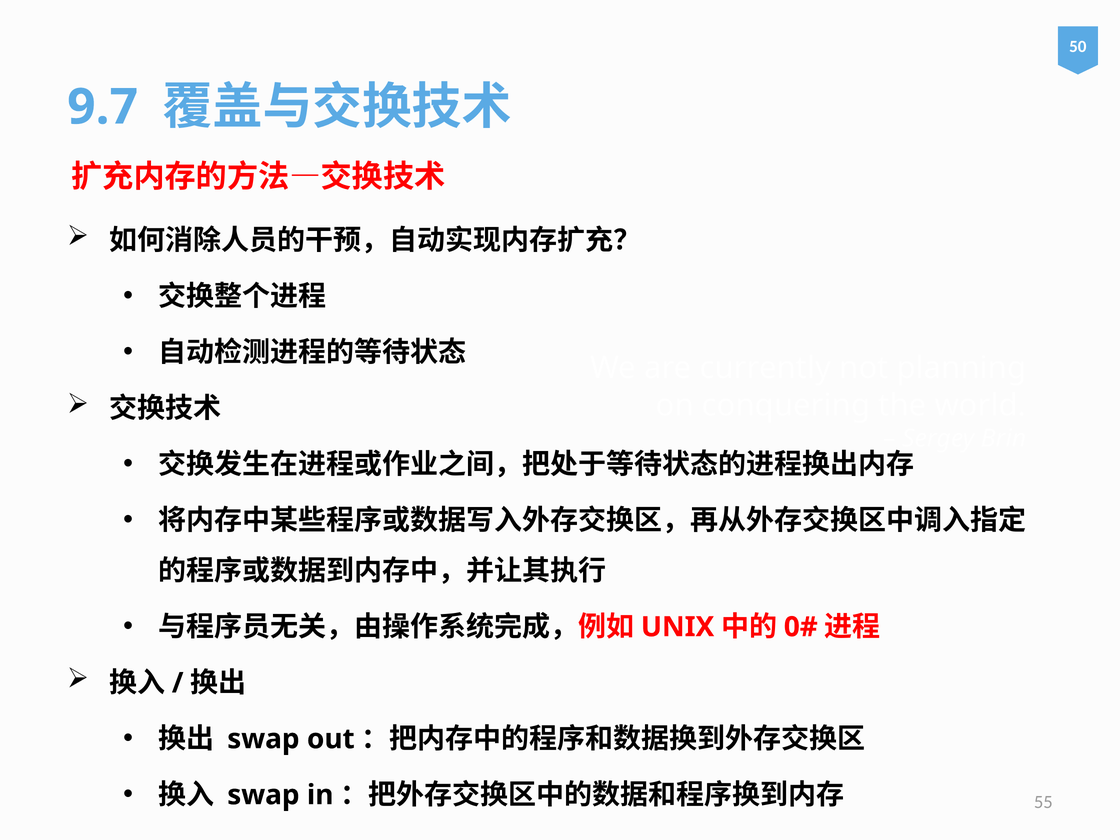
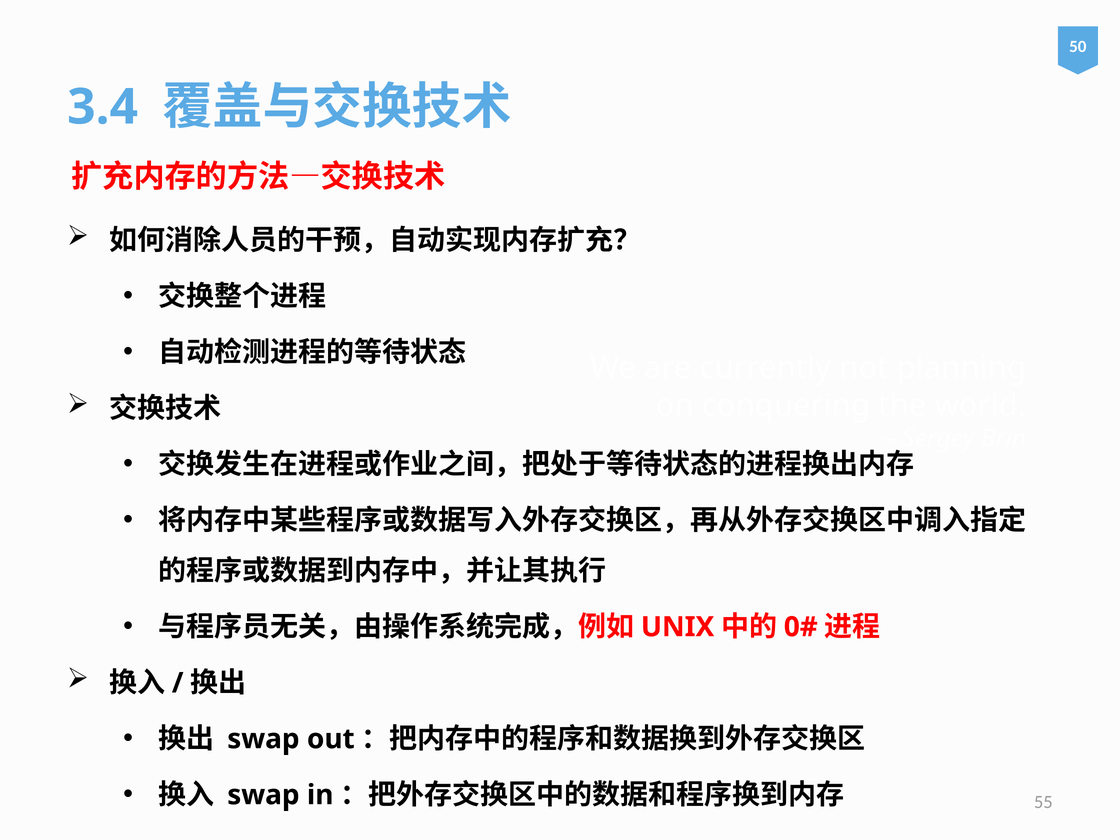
9.7: 9.7 -> 3.4 (103, 107)
